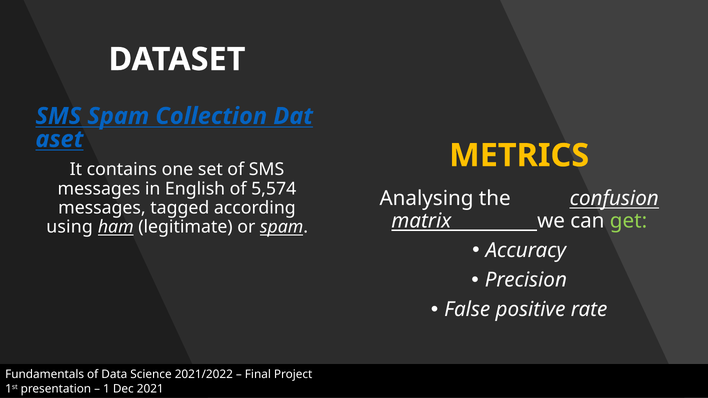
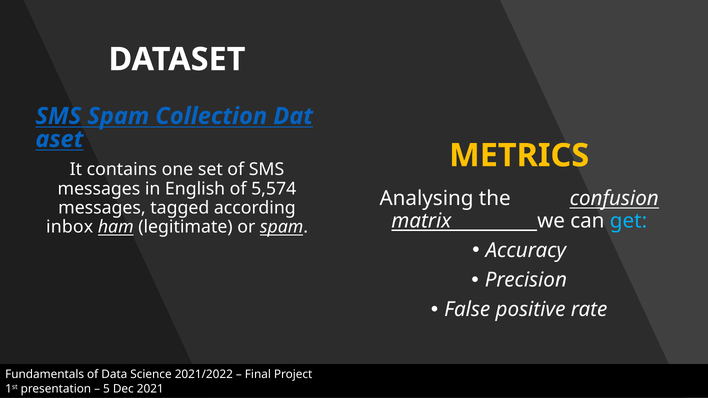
get colour: light green -> light blue (629, 221)
using: using -> inbox (70, 227)
1: 1 -> 5 (106, 389)
